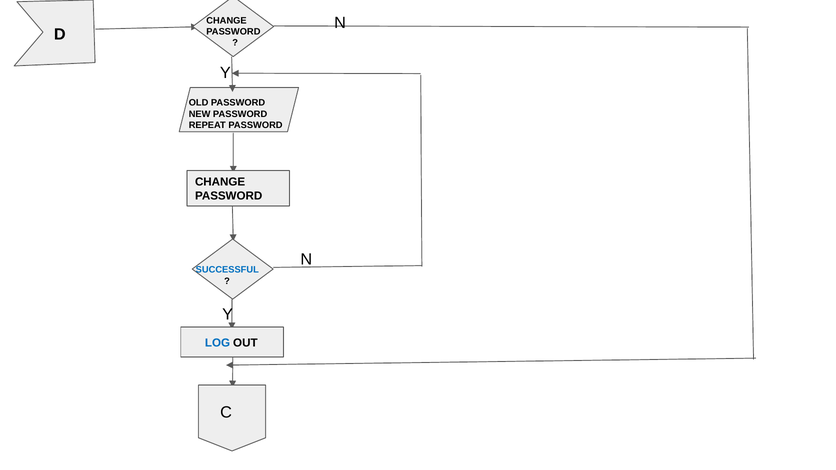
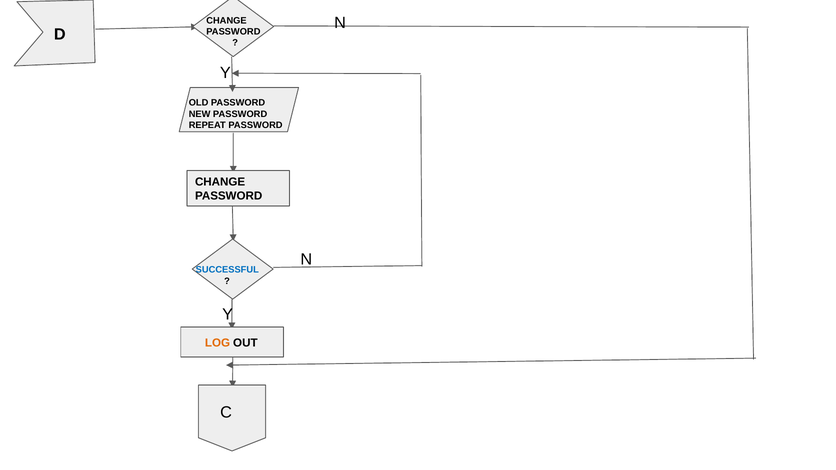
LOG colour: blue -> orange (217, 343)
